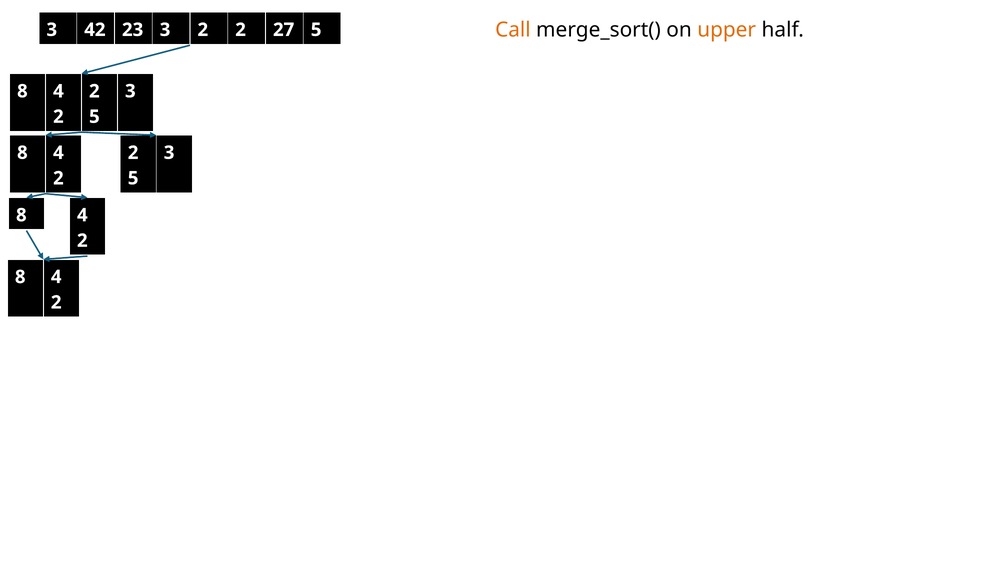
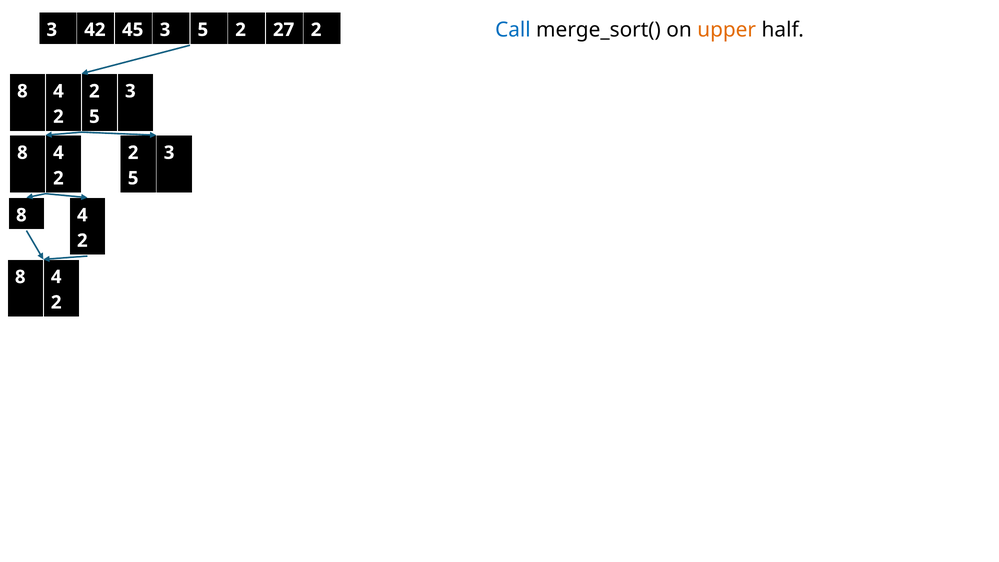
Call colour: orange -> blue (513, 30)
23: 23 -> 45 (133, 30)
3 2: 2 -> 5 (203, 30)
27 5: 5 -> 2 (316, 30)
